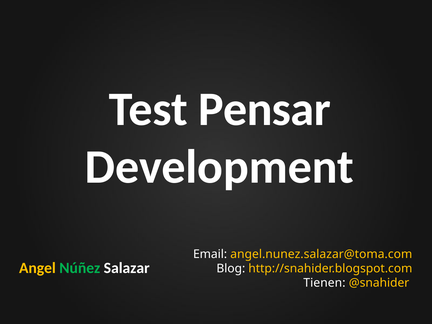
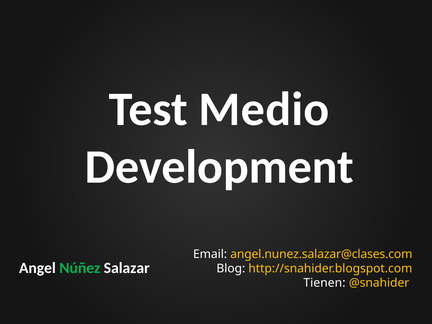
Pensar: Pensar -> Medio (264, 109)
angel.nunez.salazar@toma.com: angel.nunez.salazar@toma.com -> angel.nunez.salazar@clases.com (321, 254)
Angel colour: yellow -> white (37, 268)
